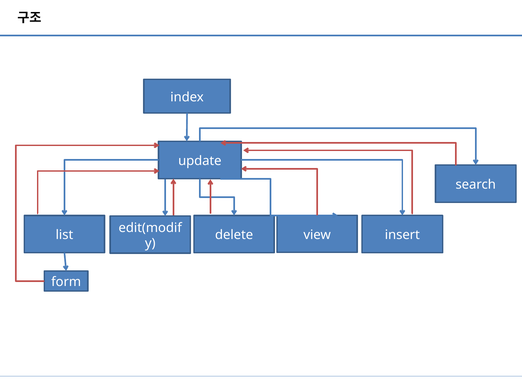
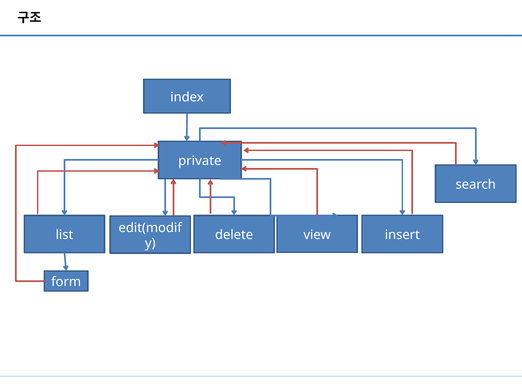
update: update -> private (200, 161)
